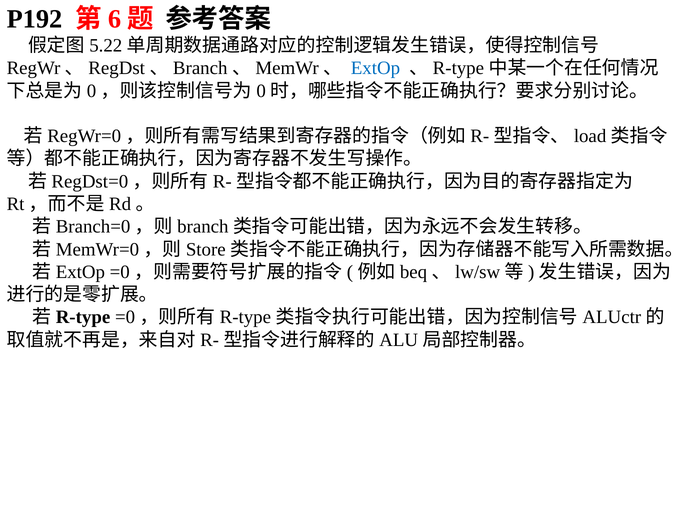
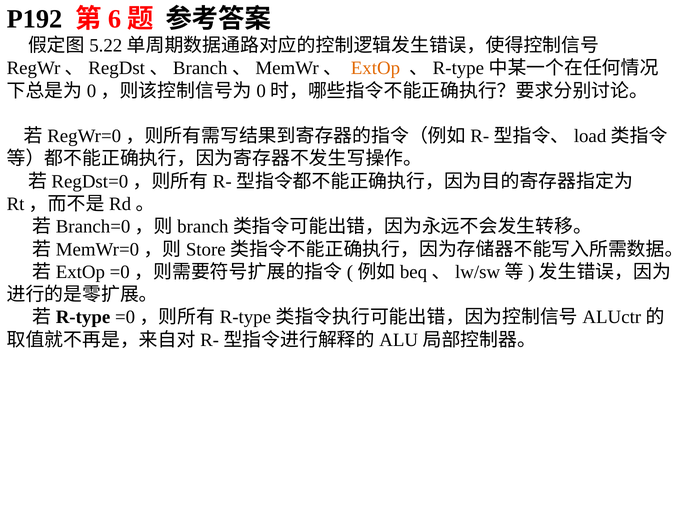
ExtOp colour: blue -> orange (375, 68)
